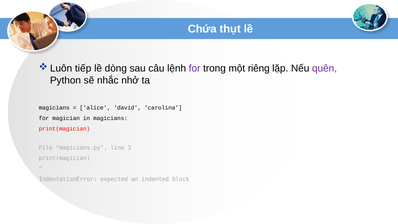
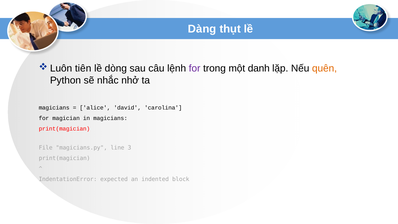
Chứa: Chứa -> Dàng (202, 29)
tiếp: tiếp -> tiên (83, 68)
riêng: riêng -> danh (259, 68)
quên colour: purple -> orange (325, 68)
